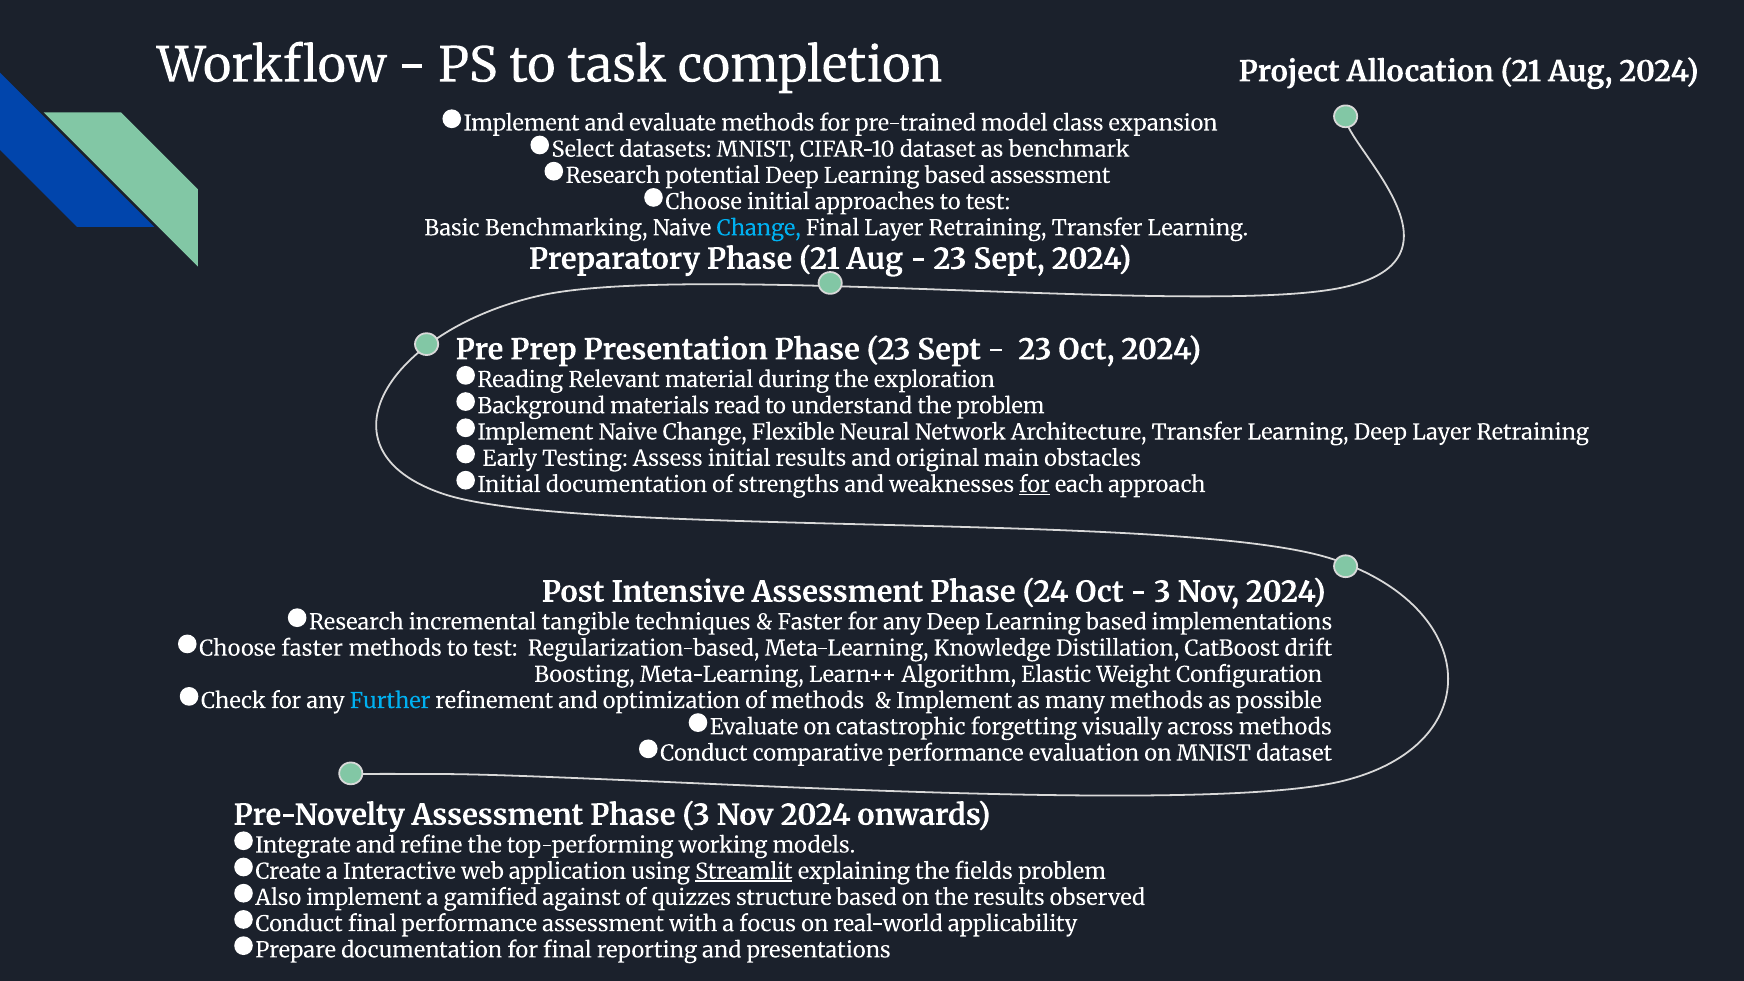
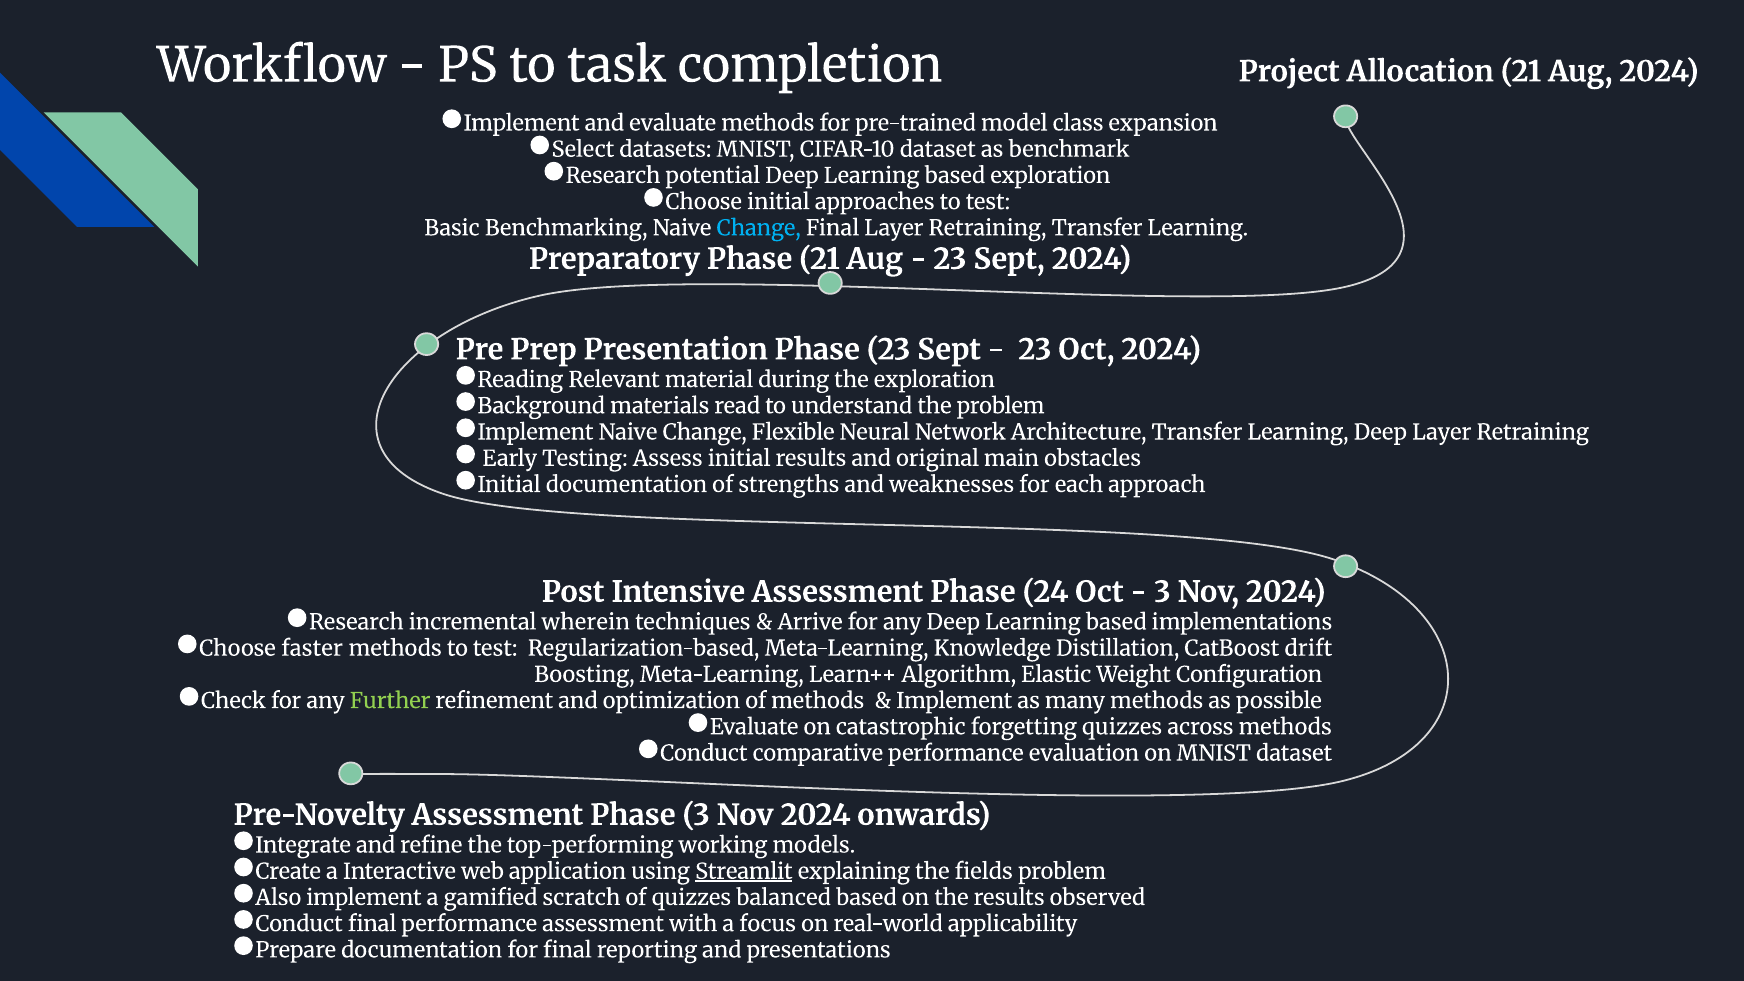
based assessment: assessment -> exploration (1050, 176)
for underline: present -> none (1034, 485)
tangible: tangible -> wherein (586, 622)
Faster: Faster -> Arrive (810, 622)
Further colour: light blue -> light green (390, 701)
forgetting visually: visually -> quizzes (1122, 727)
against: against -> scratch (581, 898)
structure: structure -> balanced (784, 898)
